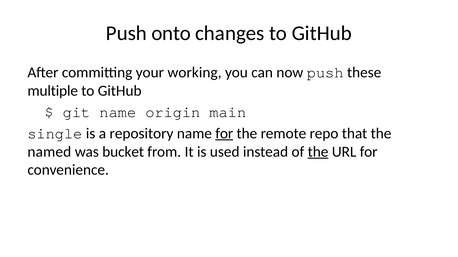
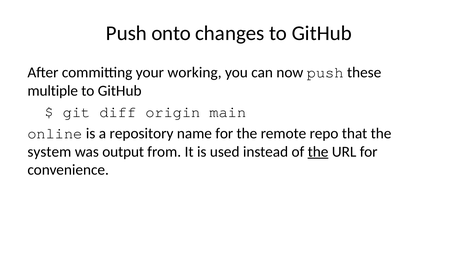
git name: name -> diff (118, 112)
single: single -> online (55, 134)
for underline: present -> none (224, 134)
named: named -> system (49, 152)
bucket: bucket -> output (123, 152)
